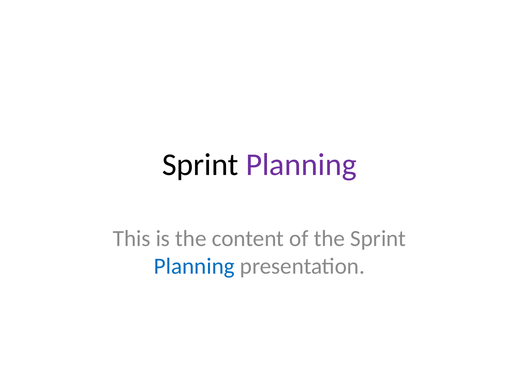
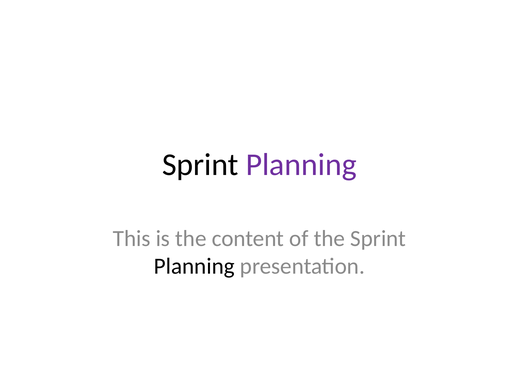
Planning colour: blue -> black (194, 266)
